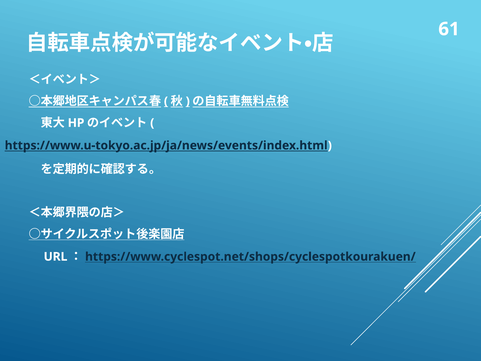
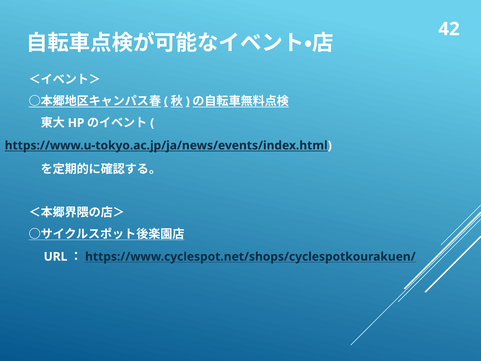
61: 61 -> 42 (449, 29)
